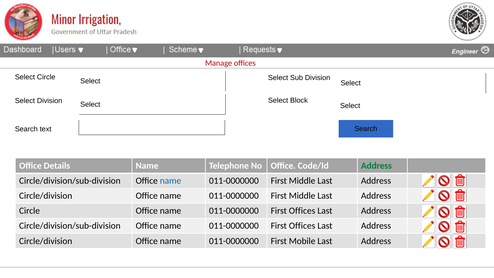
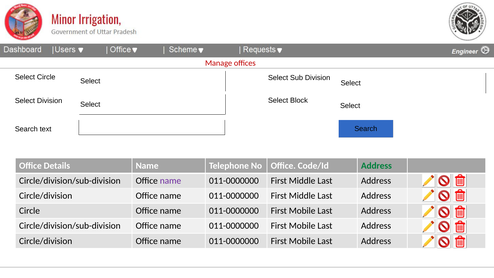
name colour: blue -> purple (171, 181)
Offices: Offices -> Mobile (302, 211)
Offices: Offices -> Mobile (302, 226)
